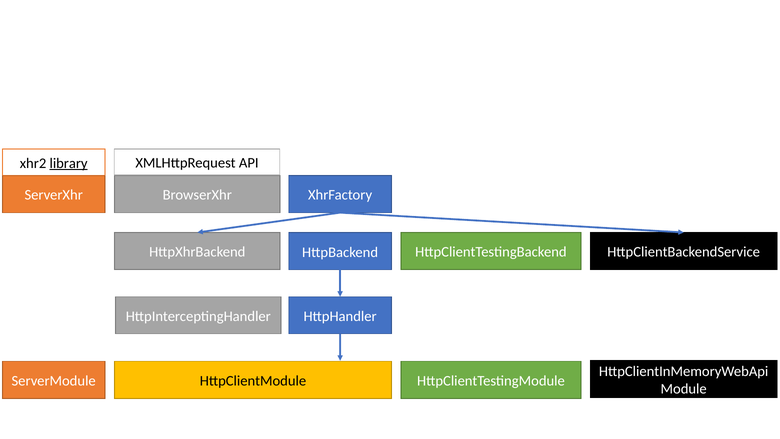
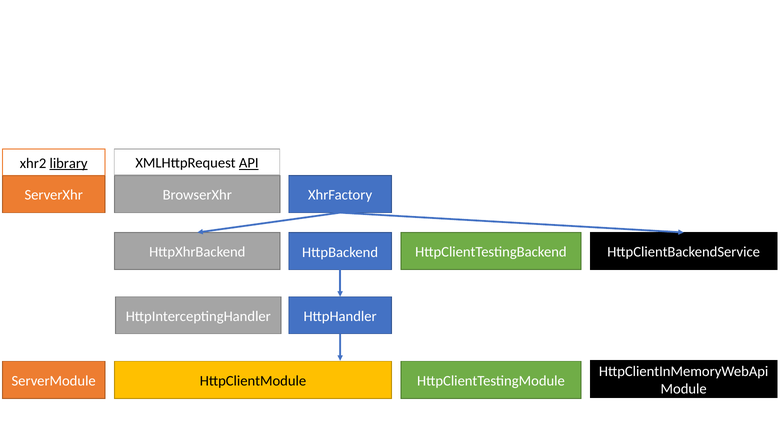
API underline: none -> present (249, 163)
